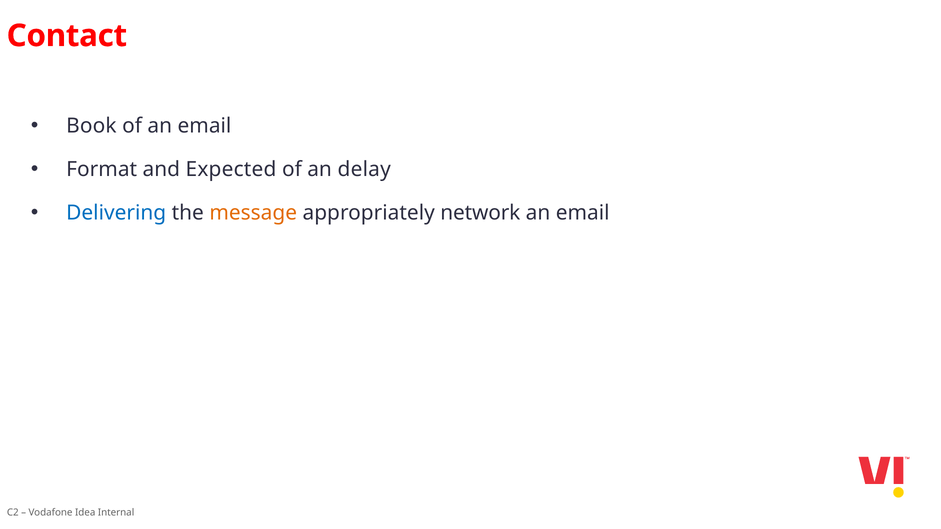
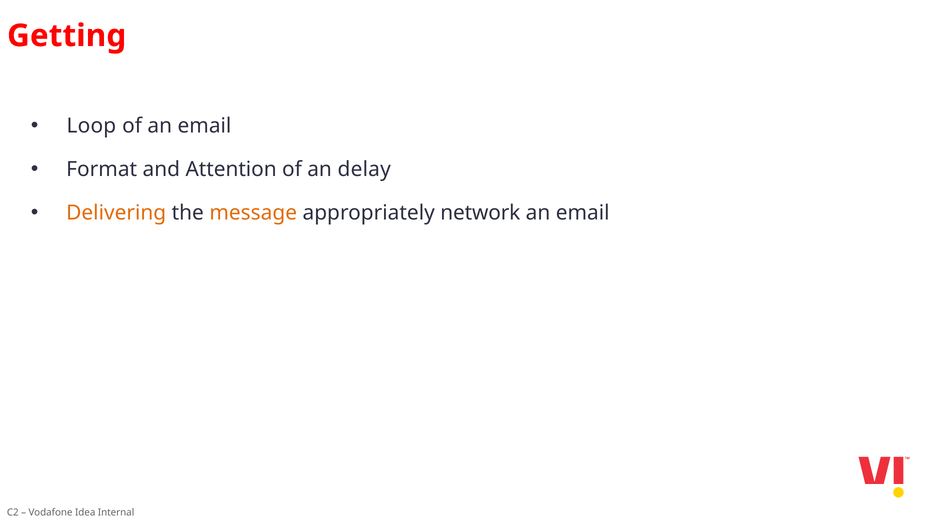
Contact: Contact -> Getting (67, 36)
Book: Book -> Loop (91, 126)
Expected: Expected -> Attention (231, 169)
Delivering colour: blue -> orange (116, 213)
